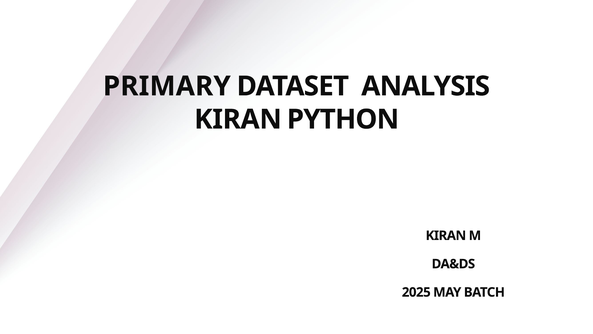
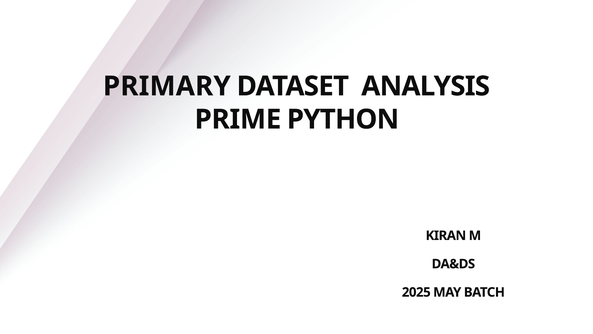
KIRAN: KIRAN -> PRIME (238, 119)
